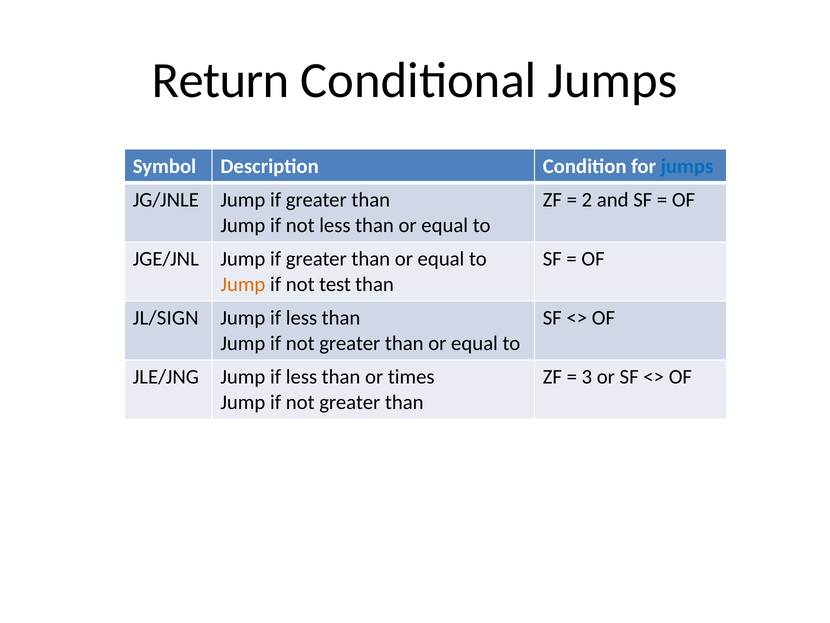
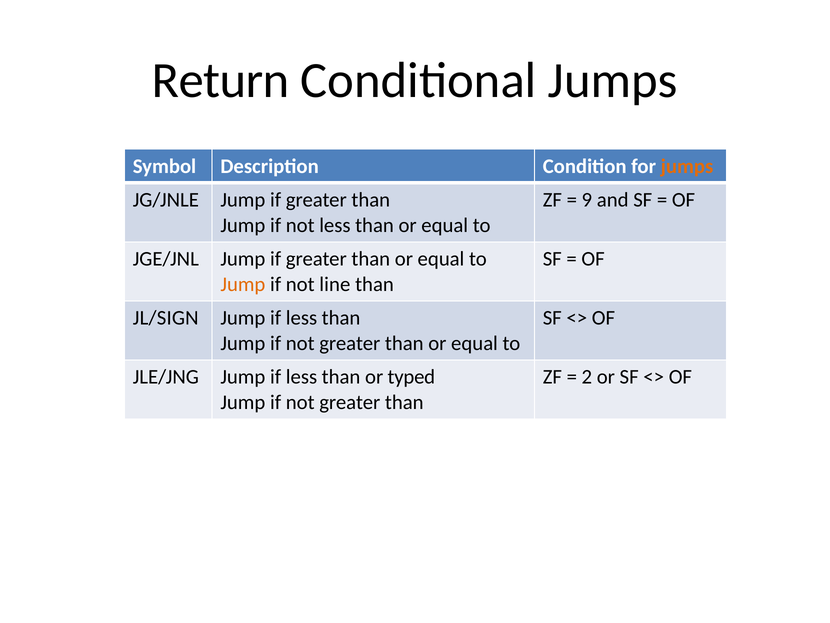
jumps colour: blue -> orange (687, 166)
2: 2 -> 9 (587, 200)
test: test -> line (335, 284)
times: times -> typed (411, 377)
3: 3 -> 2 (587, 377)
